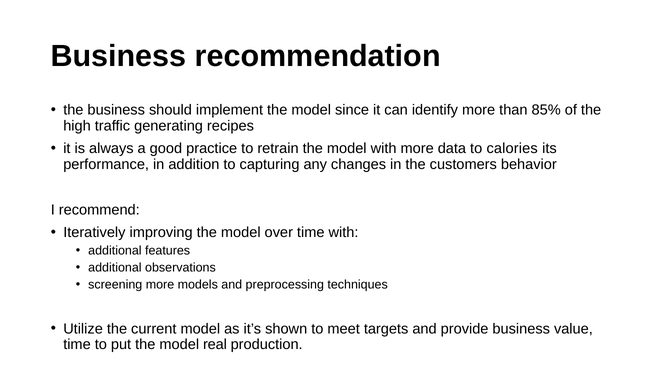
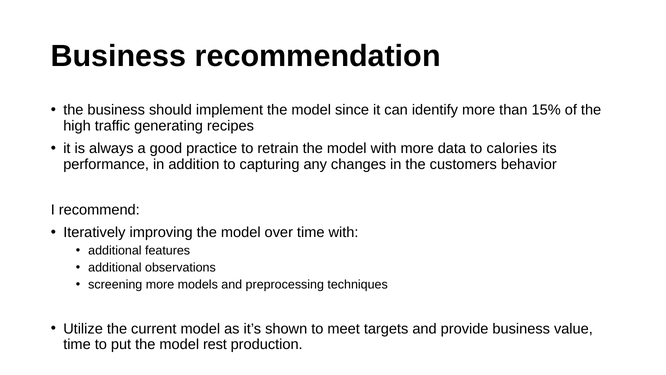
85%: 85% -> 15% (546, 110)
real: real -> rest (215, 344)
